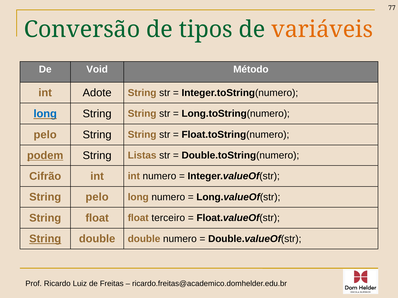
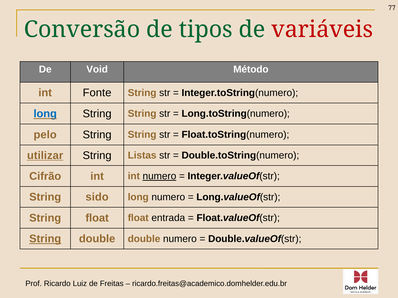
variáveis colour: orange -> red (322, 30)
Adote: Adote -> Fonte (97, 93)
podem: podem -> utilizar (45, 156)
numero underline: none -> present (159, 176)
String pelo: pelo -> sido (97, 197)
terceiro: terceiro -> entrada (168, 218)
